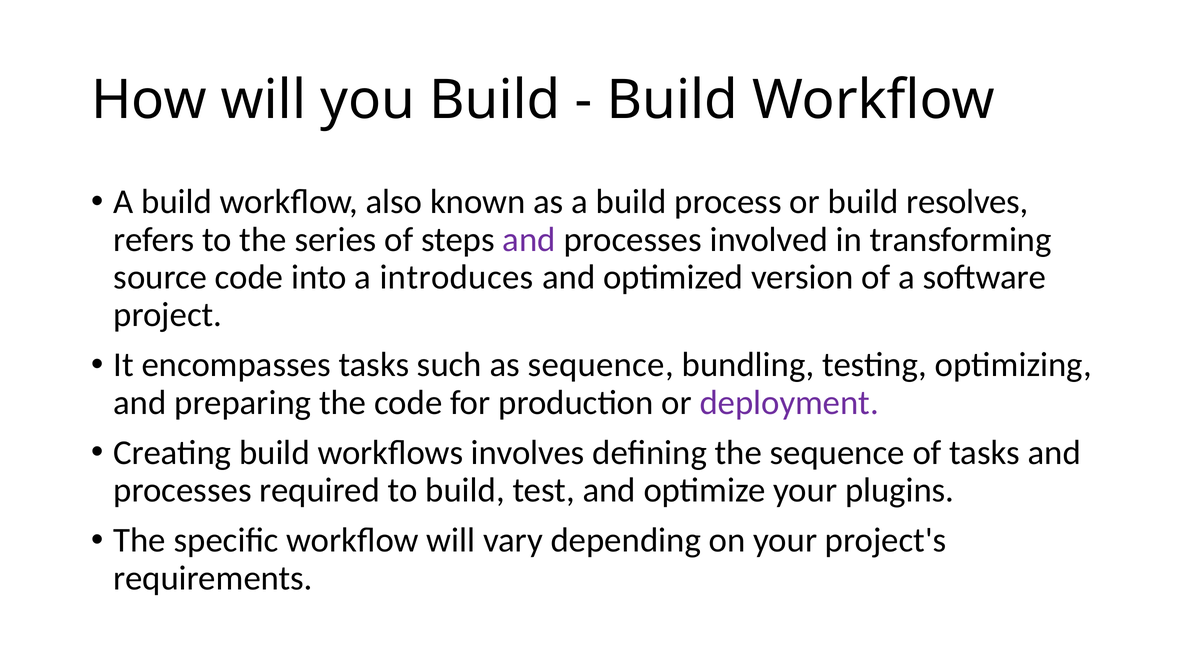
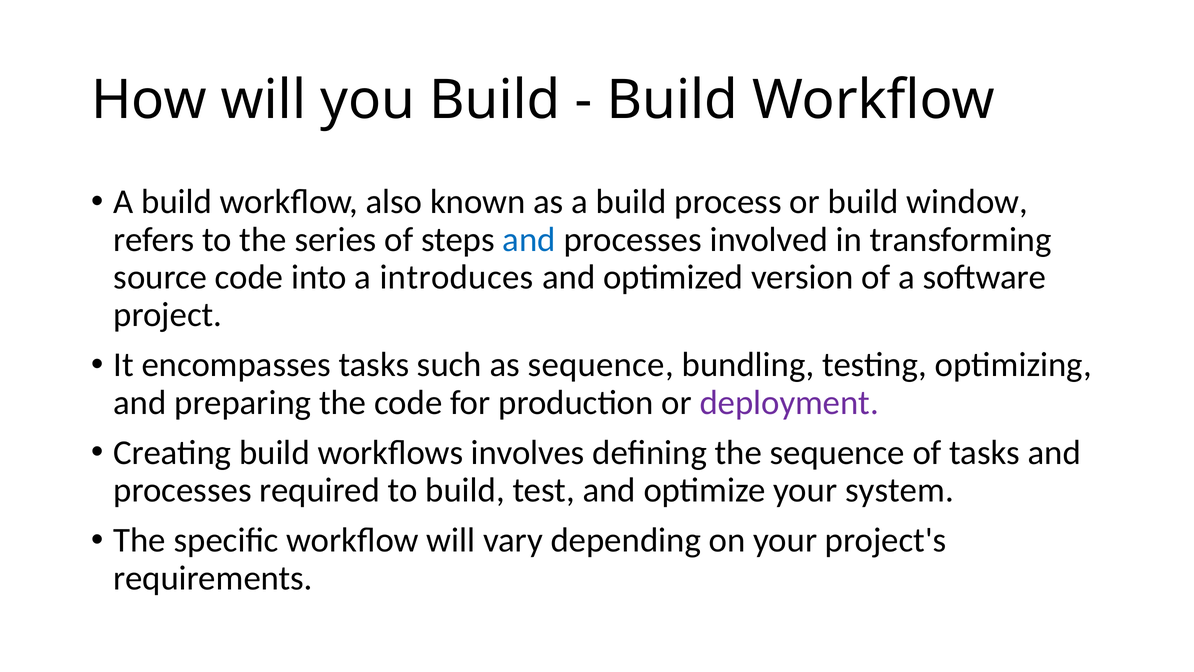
resolves: resolves -> window (967, 202)
and colour: purple -> blue (529, 239)
plugins: plugins -> system (900, 490)
